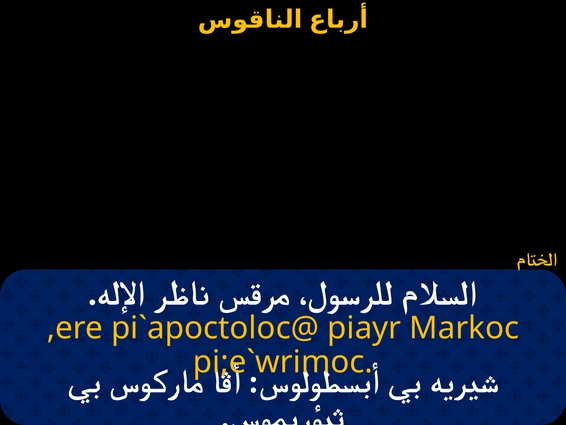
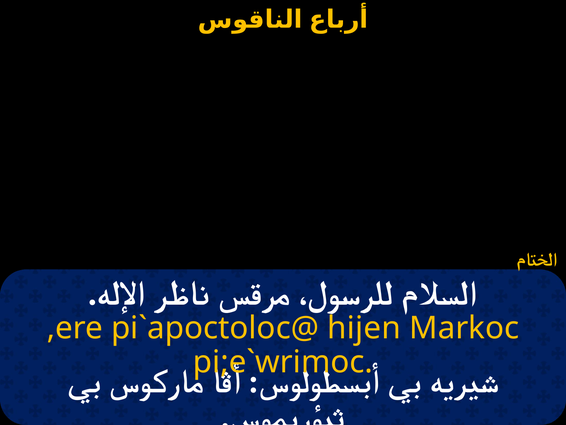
piayr: piayr -> hijen (364, 328)
